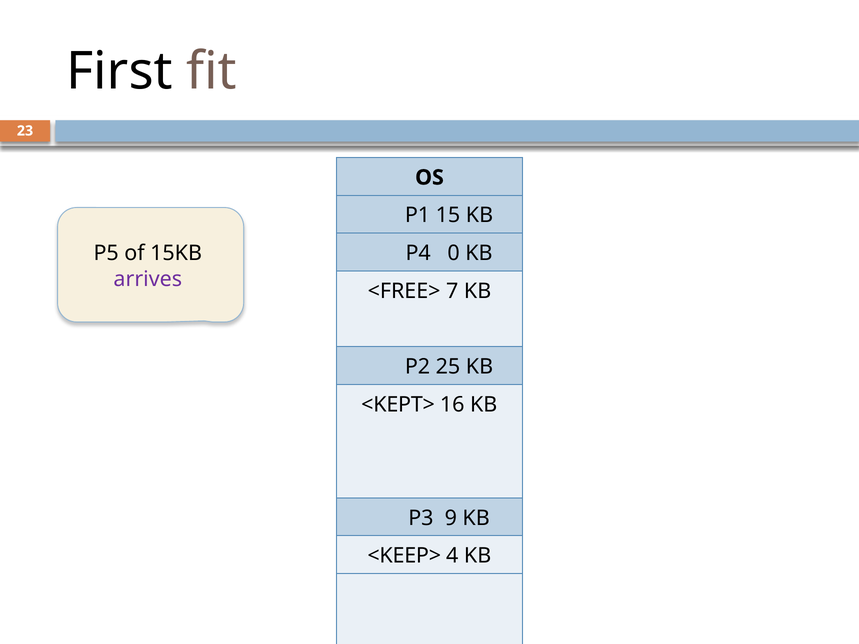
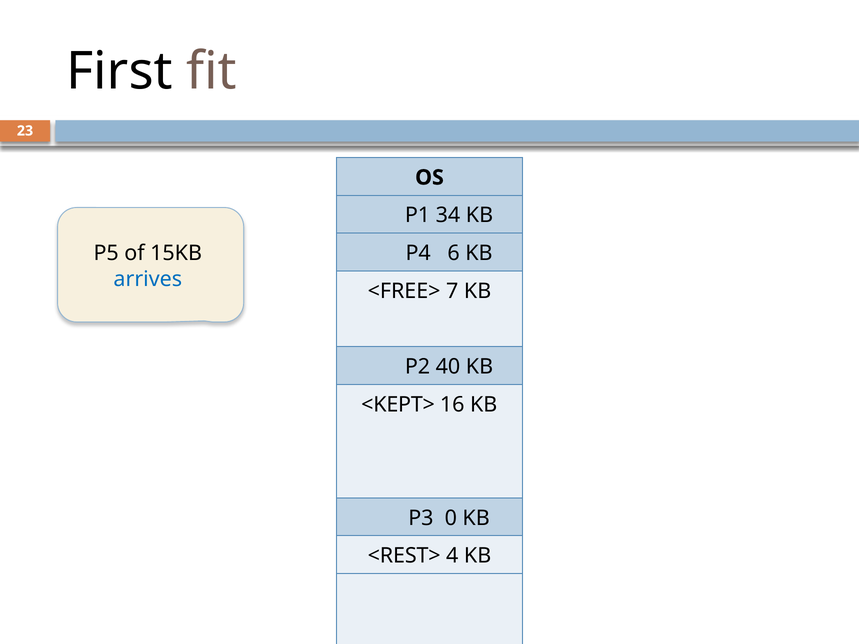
15: 15 -> 34 (448, 215)
0: 0 -> 6 (454, 253)
arrives colour: purple -> blue (148, 279)
25: 25 -> 40 (448, 367)
9: 9 -> 0 (451, 518)
<KEEP>: <KEEP> -> <REST> (404, 556)
